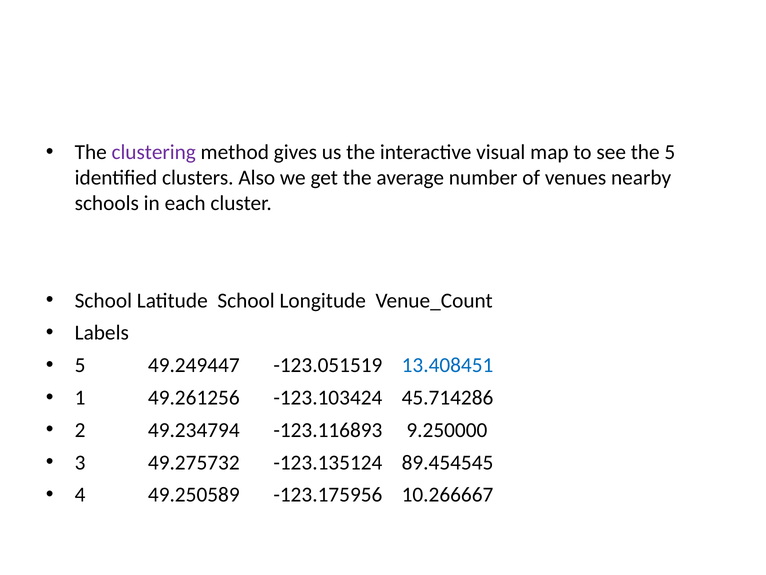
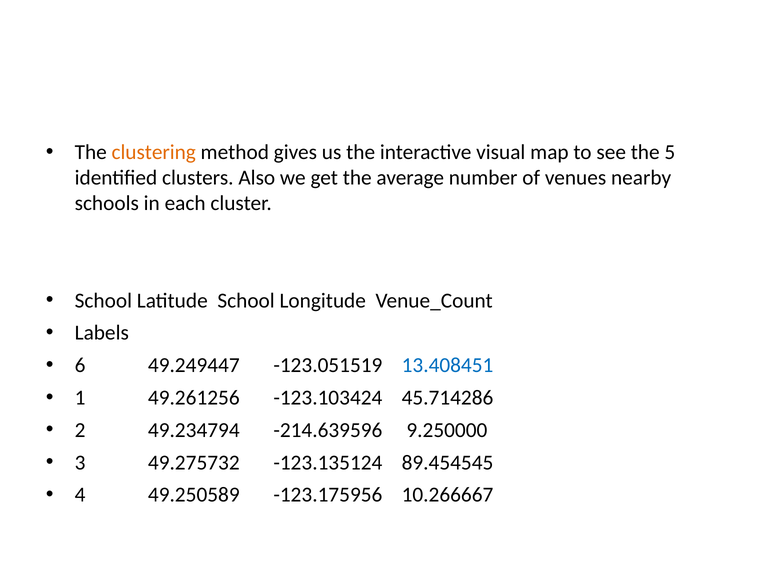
clustering colour: purple -> orange (154, 152)
5: 5 -> 6 (80, 365)
-123.116893: -123.116893 -> -214.639596 (328, 430)
